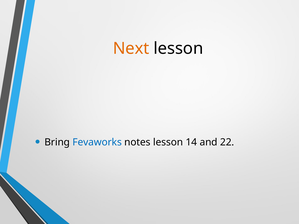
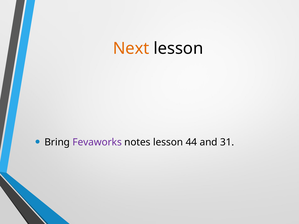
Fevaworks colour: blue -> purple (97, 142)
14: 14 -> 44 (191, 142)
22: 22 -> 31 (227, 142)
